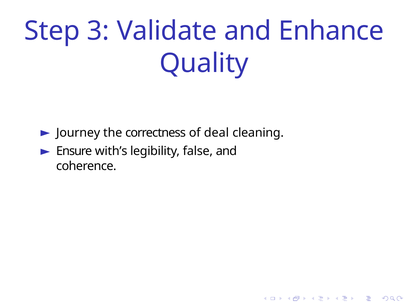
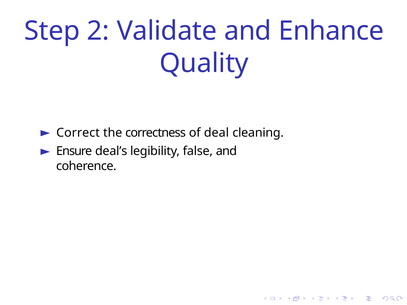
3: 3 -> 2 (98, 31)
Journey: Journey -> Correct (78, 133)
with’s: with’s -> deal’s (111, 151)
